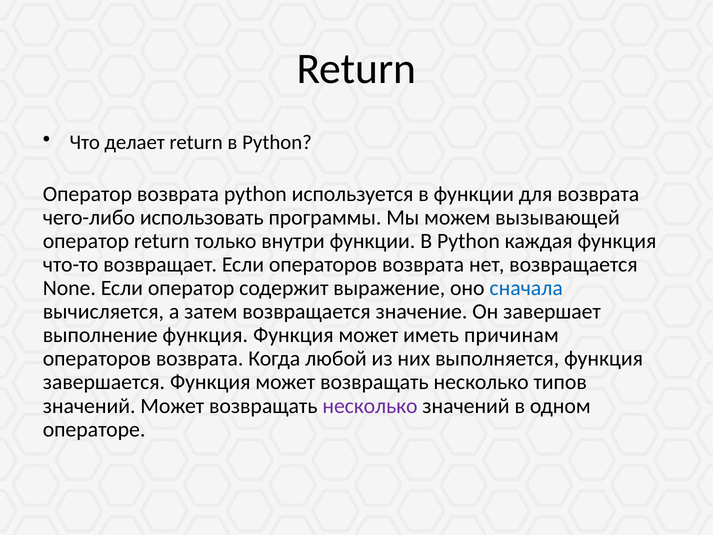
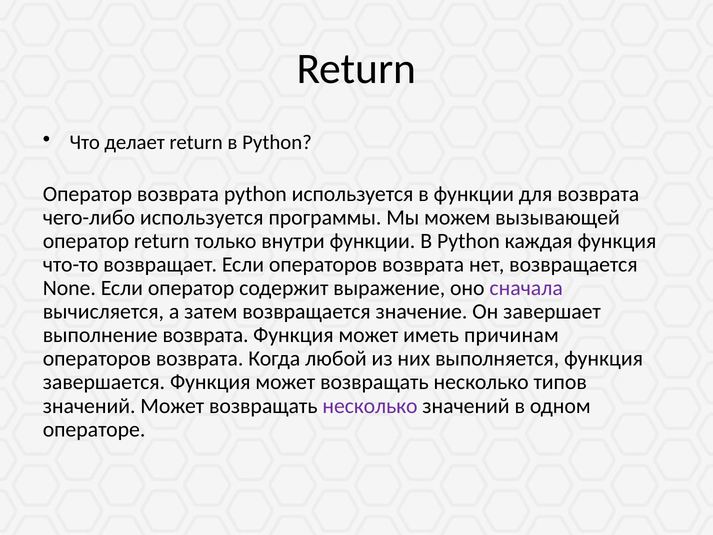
чего-либо использовать: использовать -> используется (202, 217)
сначала colour: blue -> purple (526, 288)
выполнение функция: функция -> возврата (206, 335)
